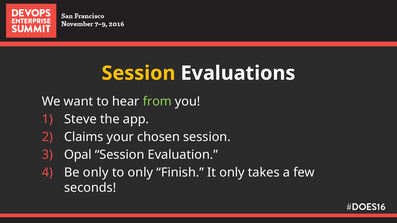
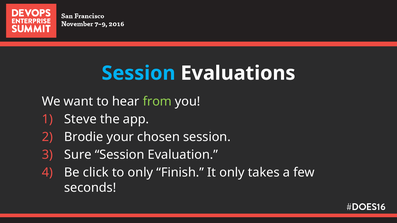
Session colour: yellow -> light blue (138, 73)
Claims: Claims -> Brodie (84, 137)
Opal: Opal -> Sure (78, 155)
Be only: only -> click (96, 173)
